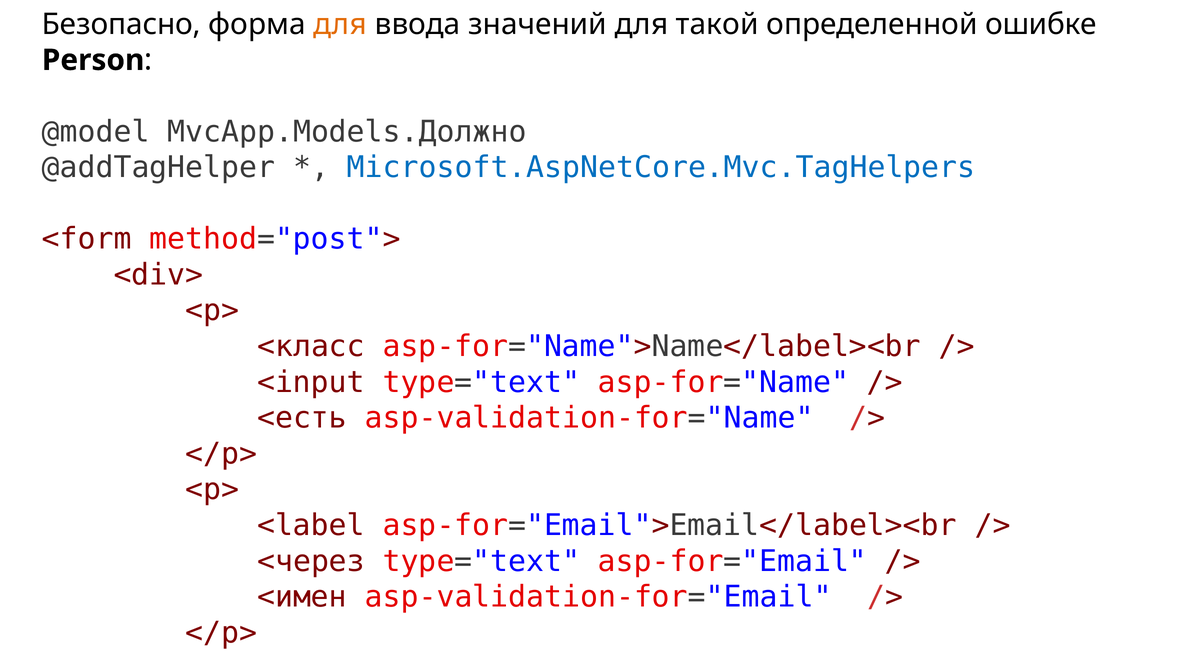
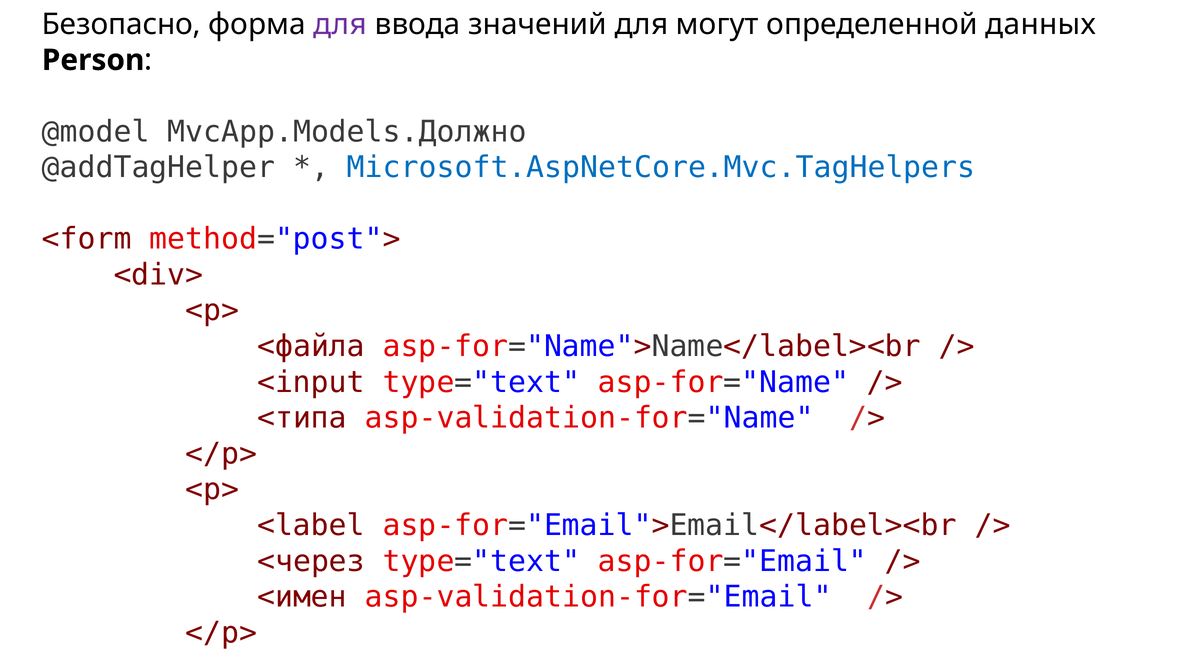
для colour: orange -> purple (340, 24)
такой: такой -> могут (717, 24)
ошибке: ошибке -> данных (1041, 24)
<класс: <класс -> <файла (311, 346)
<есть: <есть -> <типа (302, 418)
